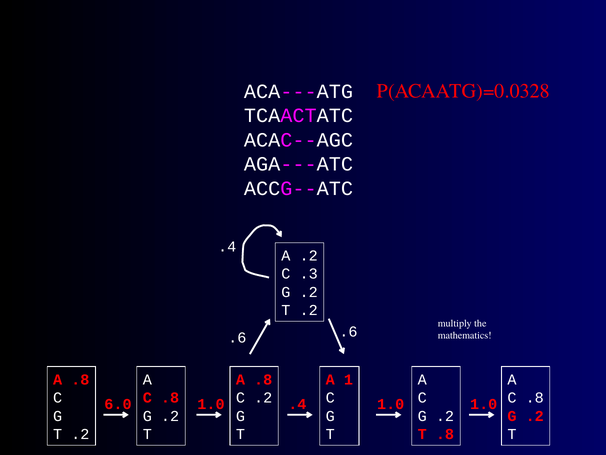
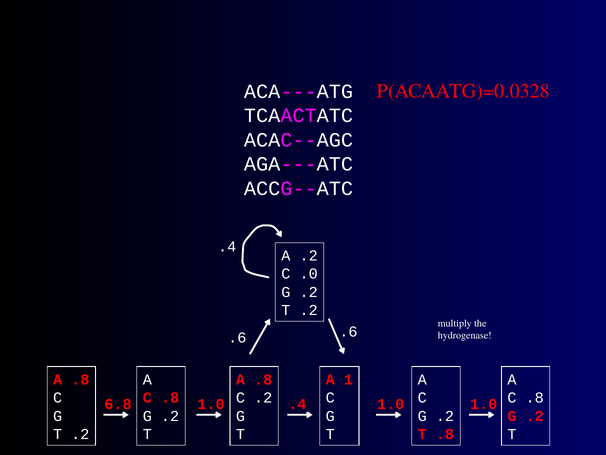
.3: .3 -> .0 (309, 274)
mathematics: mathematics -> hydrogenase (465, 335)
6.0: 6.0 -> 6.8 (118, 404)
